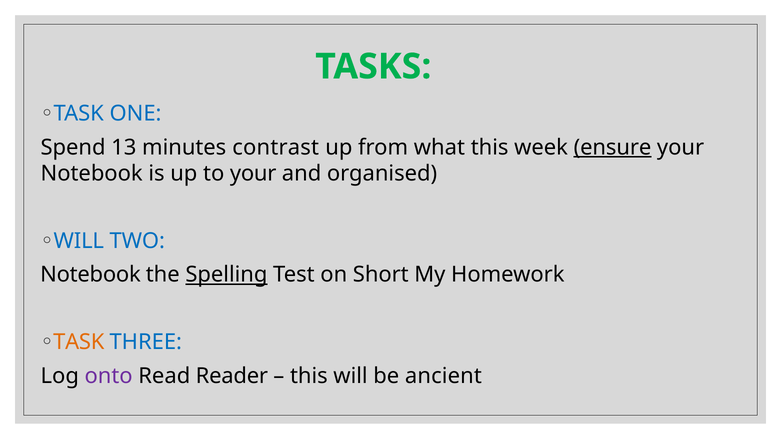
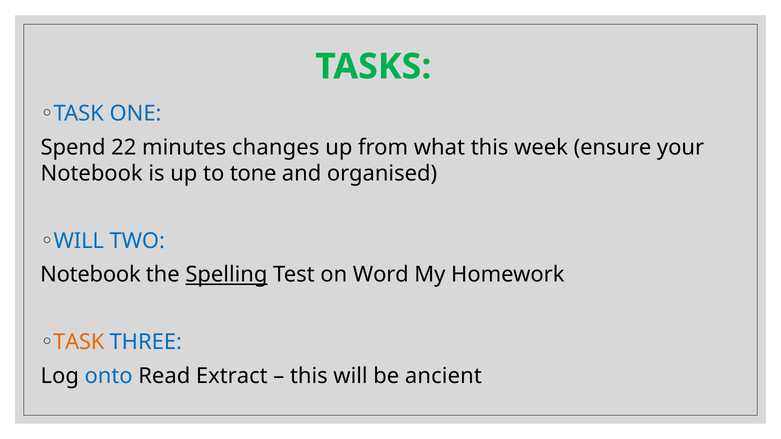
13: 13 -> 22 (124, 147)
contrast: contrast -> changes (276, 147)
ensure underline: present -> none (612, 147)
to your: your -> tone (253, 174)
Short: Short -> Word (381, 275)
onto colour: purple -> blue (109, 376)
Reader: Reader -> Extract (232, 376)
